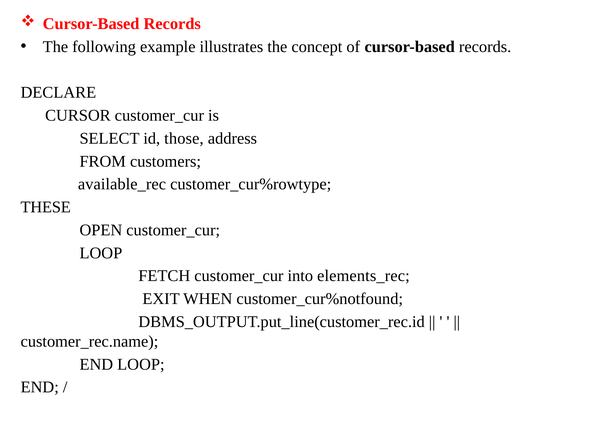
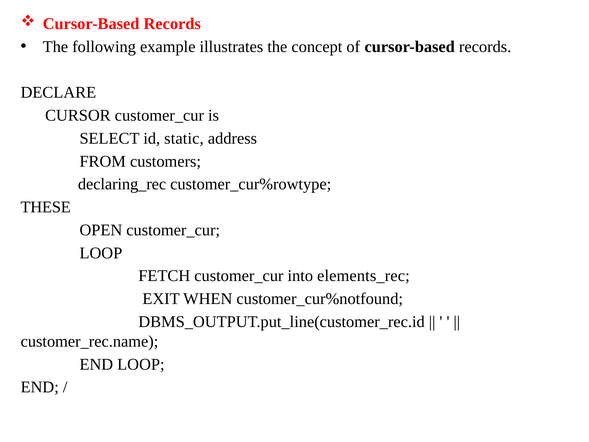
those: those -> static (184, 138)
available_rec: available_rec -> declaring_rec (122, 184)
